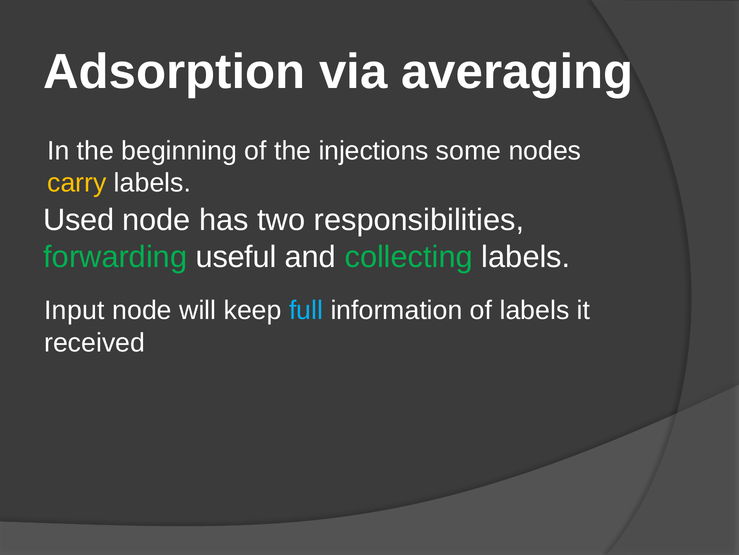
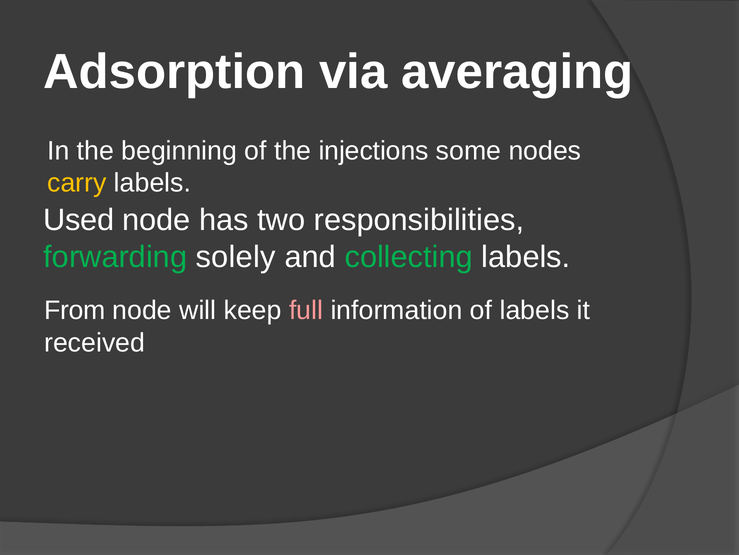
useful: useful -> solely (236, 257)
Input: Input -> From (75, 310)
full colour: light blue -> pink (306, 310)
